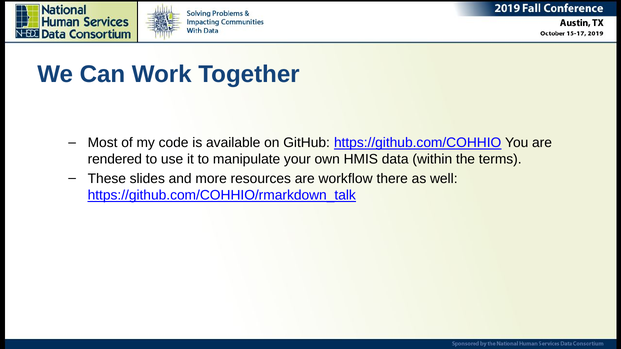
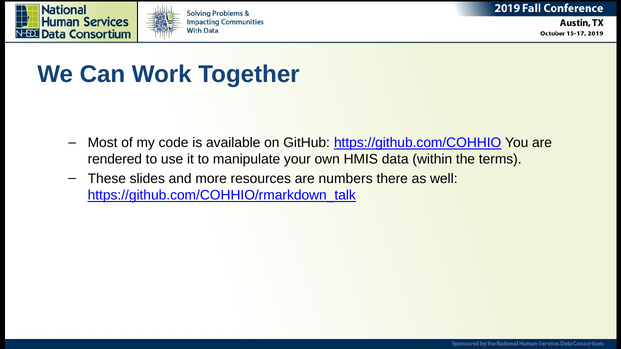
workflow: workflow -> numbers (346, 179)
